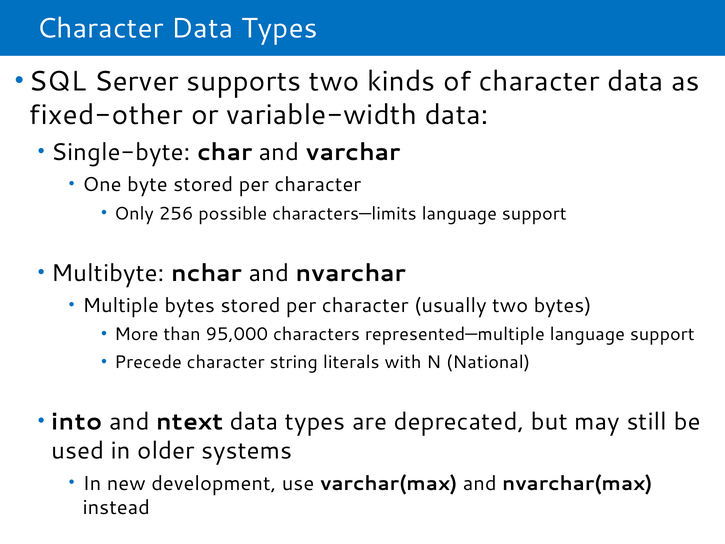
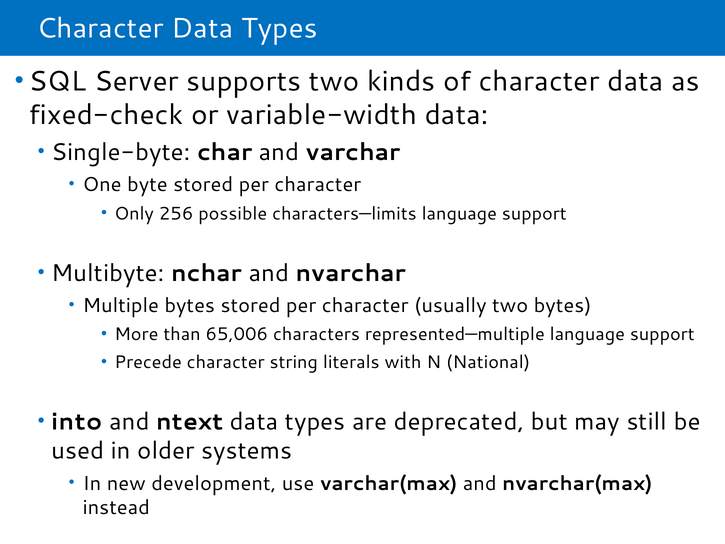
fixed-other: fixed-other -> fixed-check (106, 115)
95,000: 95,000 -> 65,006 (237, 334)
